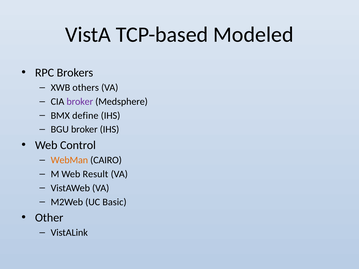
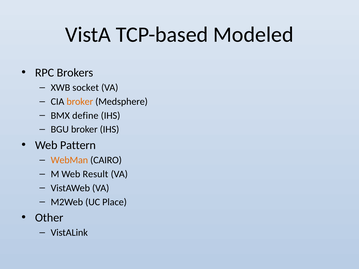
others: others -> socket (86, 88)
broker colour: purple -> orange (80, 102)
Control: Control -> Pattern (78, 145)
Basic: Basic -> Place (115, 202)
